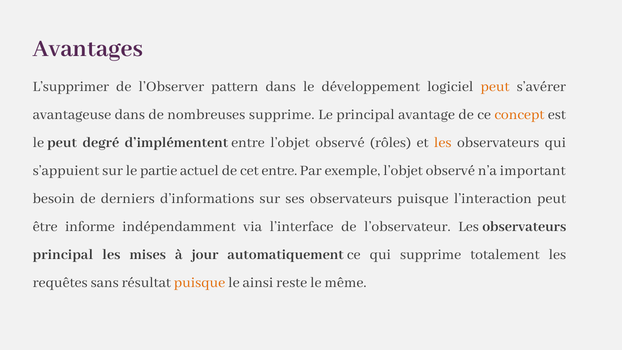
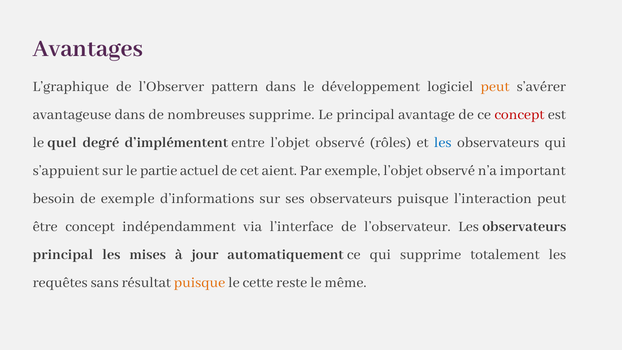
L’supprimer: L’supprimer -> L’graphique (71, 86)
concept colour: orange -> red (519, 114)
le peut: peut -> quel (62, 142)
les colour: orange -> blue (443, 142)
cet entre: entre -> aient (279, 170)
de derniers: derniers -> exemple (128, 198)
être informe: informe -> concept (90, 226)
ainsi: ainsi -> cette (258, 282)
